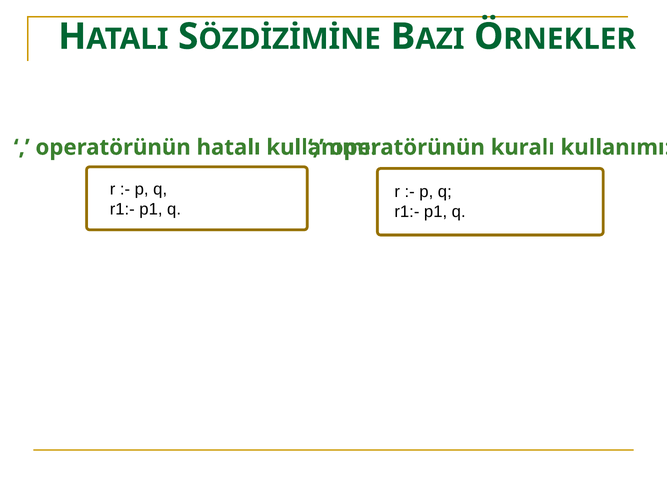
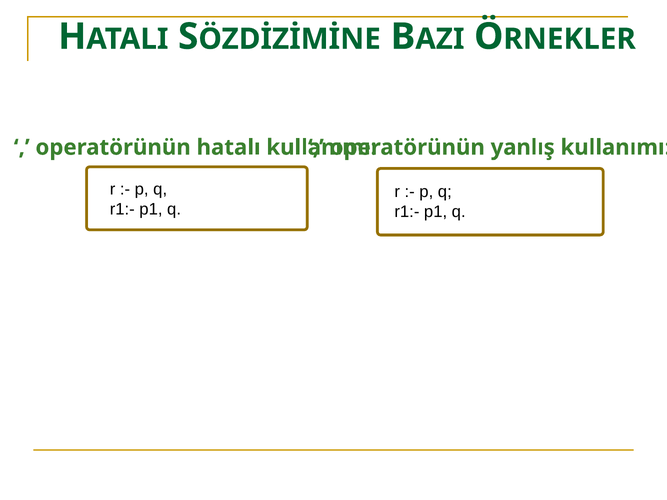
kuralı: kuralı -> yanlış (523, 147)
